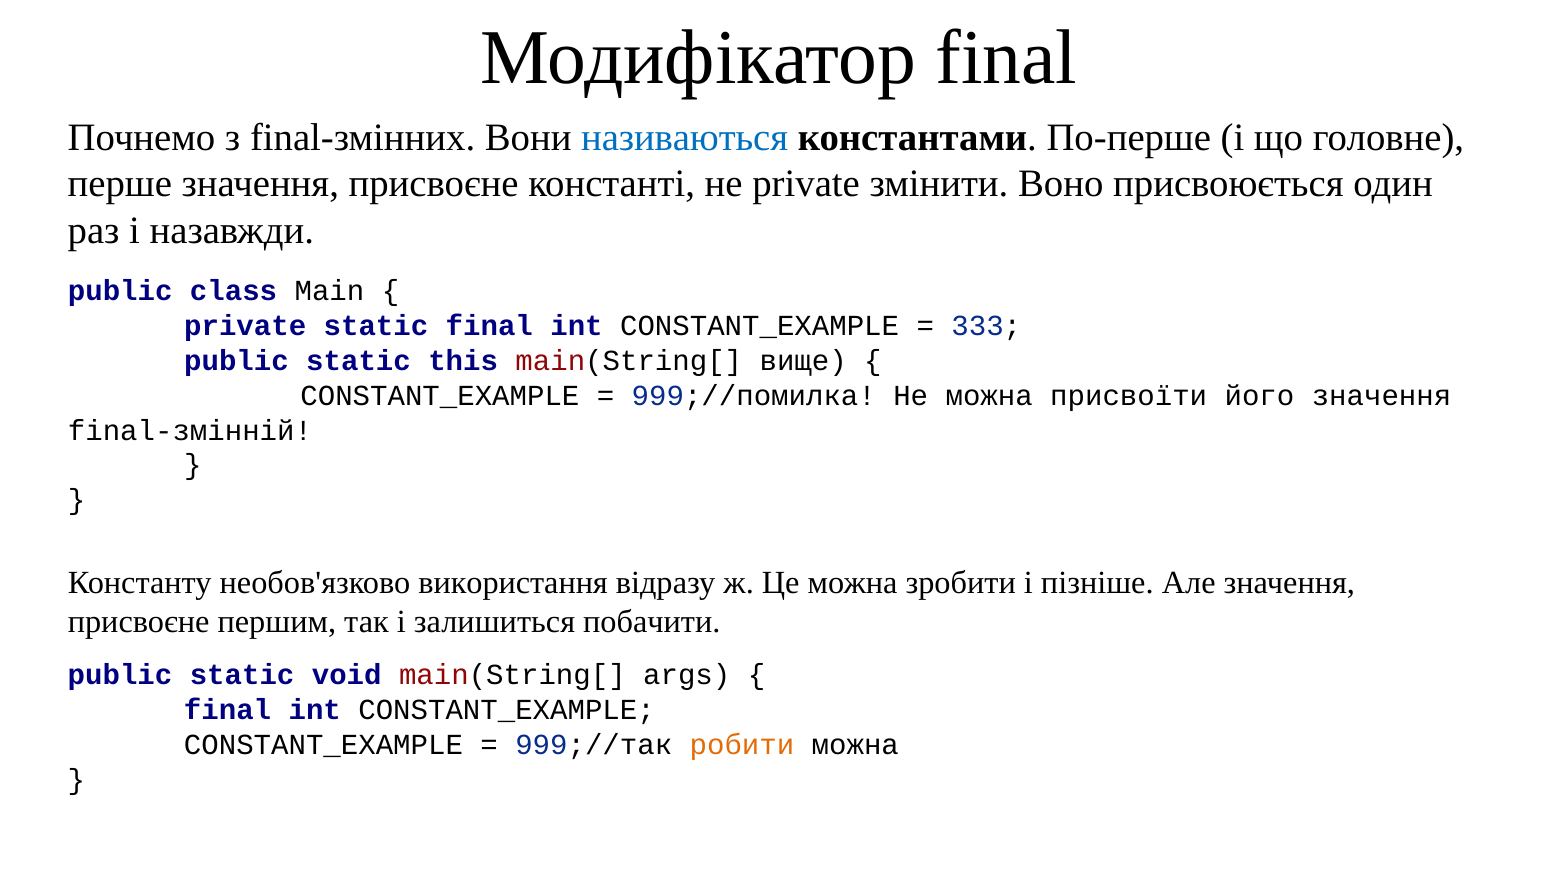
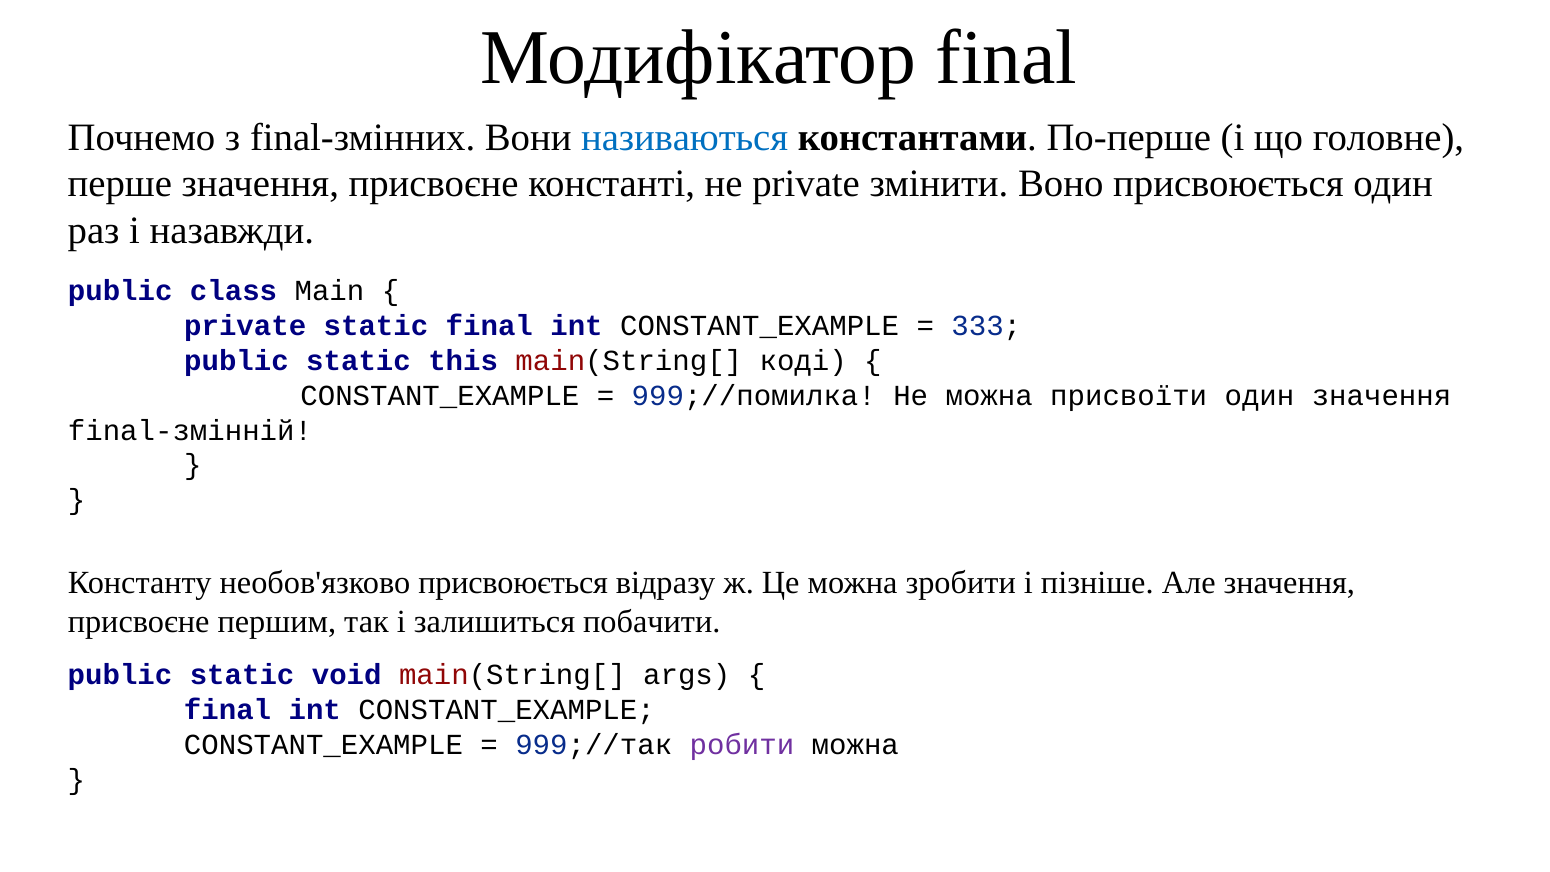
вище: вище -> коді (803, 361)
присвоїти його: його -> один (1259, 396)
необов'язково використання: використання -> присвоюється (513, 583)
робити colour: orange -> purple (742, 745)
